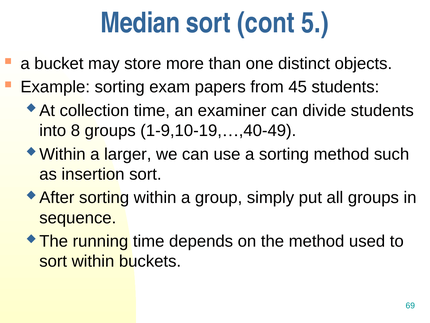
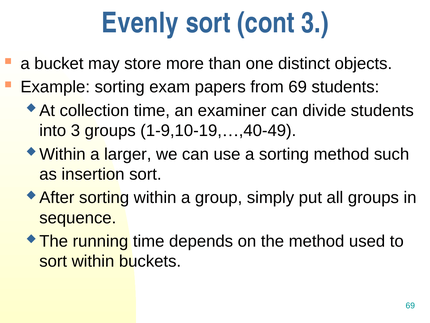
Median: Median -> Evenly (140, 23)
cont 5: 5 -> 3 (315, 23)
from 45: 45 -> 69 (298, 87)
into 8: 8 -> 3 (75, 130)
